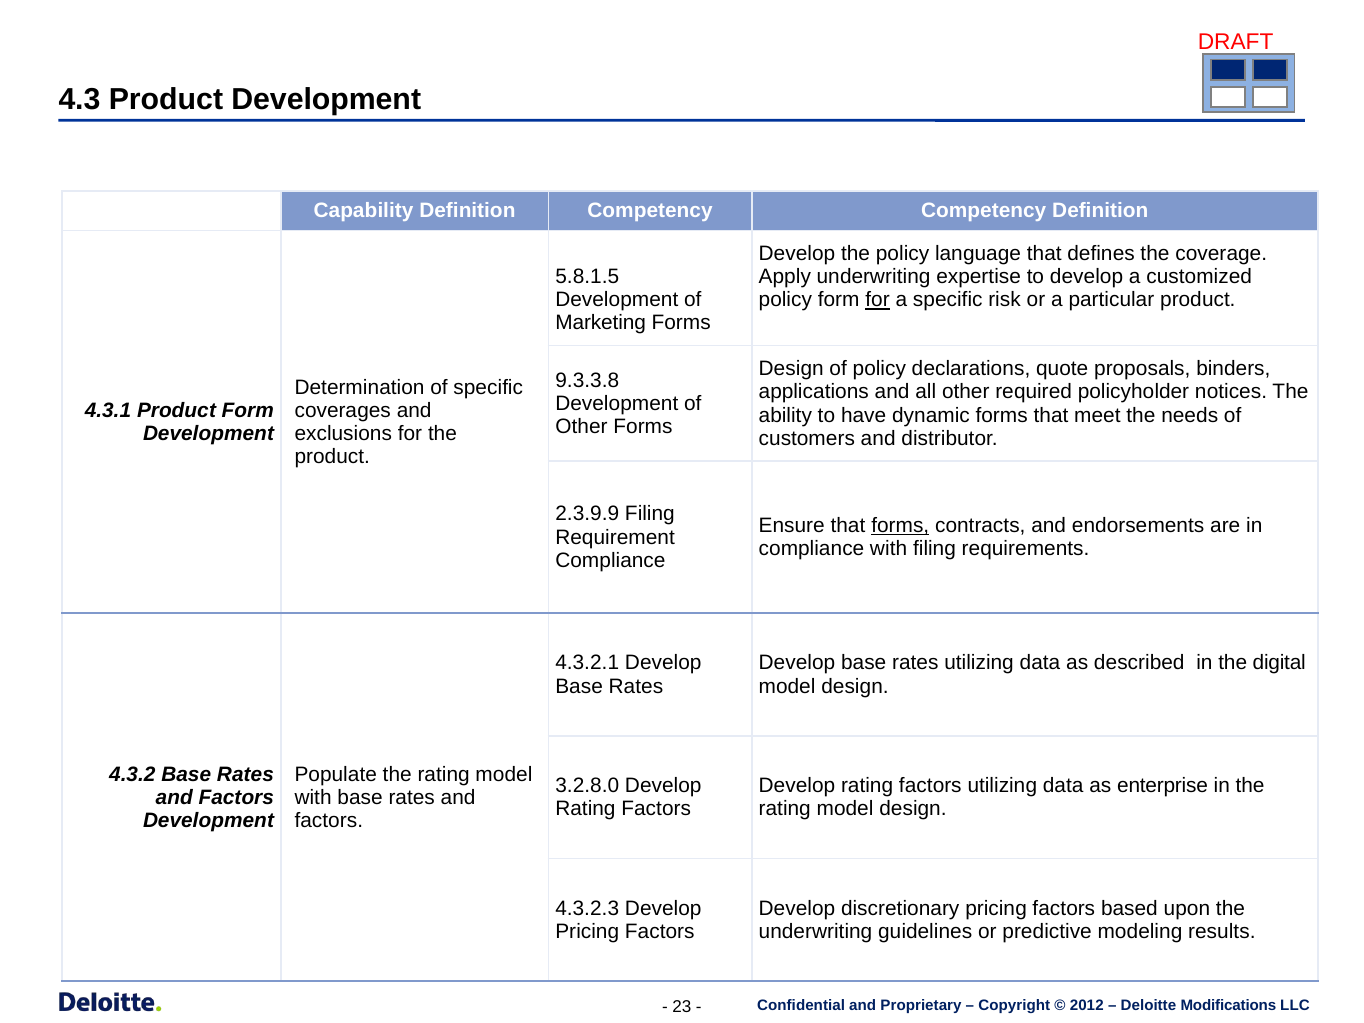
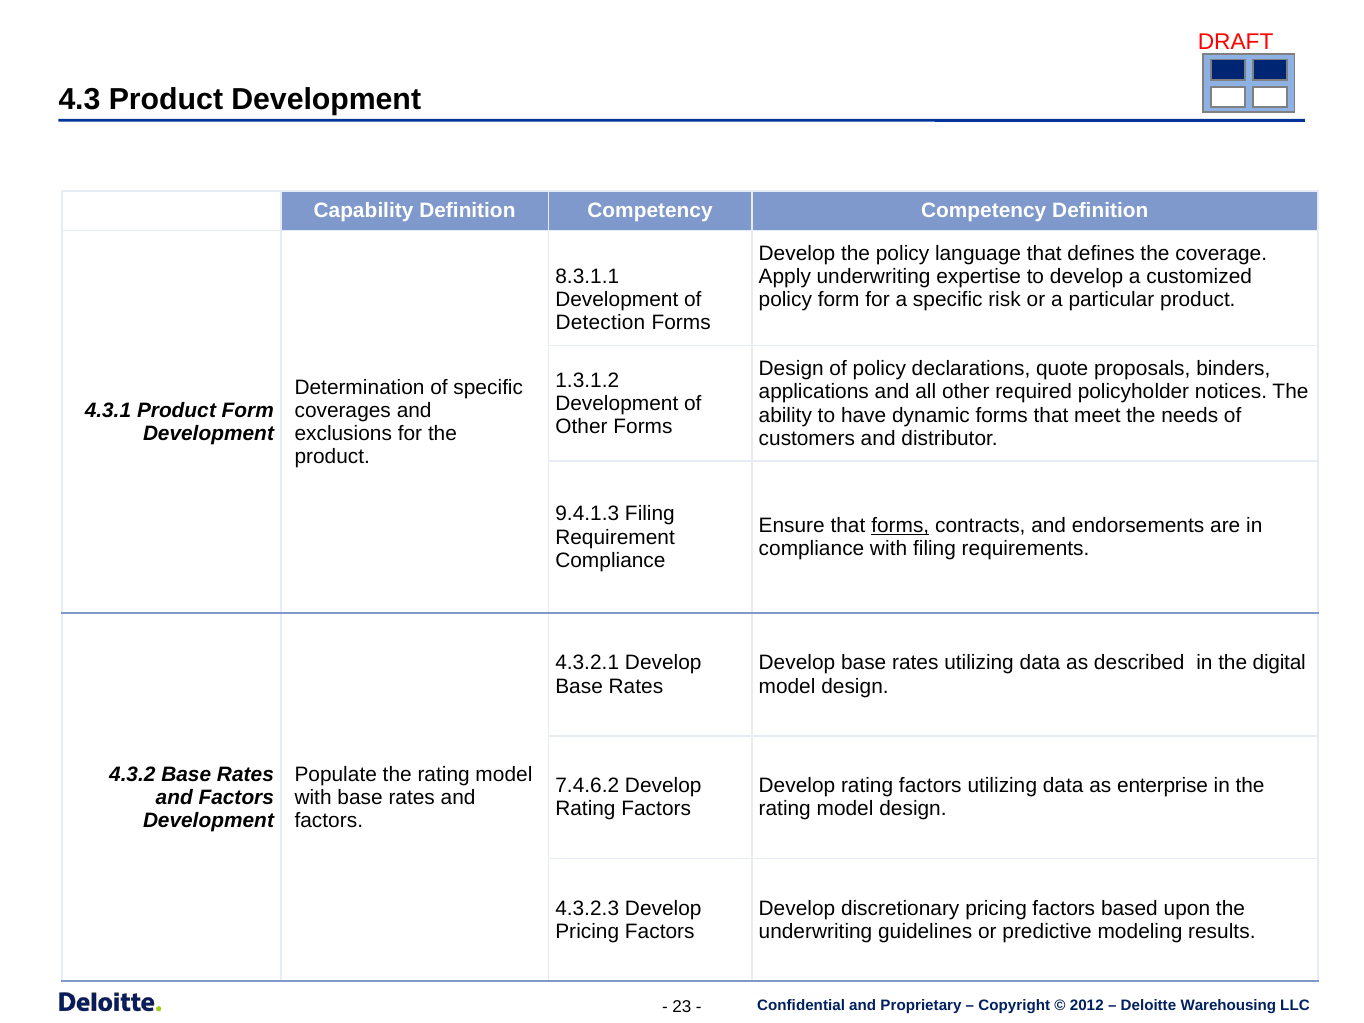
5.8.1.5: 5.8.1.5 -> 8.3.1.1 (587, 277)
for underline: present -> none (878, 300)
Marketing: Marketing -> Detection (600, 323)
9.3.3.8: 9.3.3.8 -> 1.3.1.2 (587, 380)
2.3.9.9: 2.3.9.9 -> 9.4.1.3 (587, 514)
3.2.8.0: 3.2.8.0 -> 7.4.6.2 (587, 786)
Modifications: Modifications -> Warehousing (1228, 1006)
